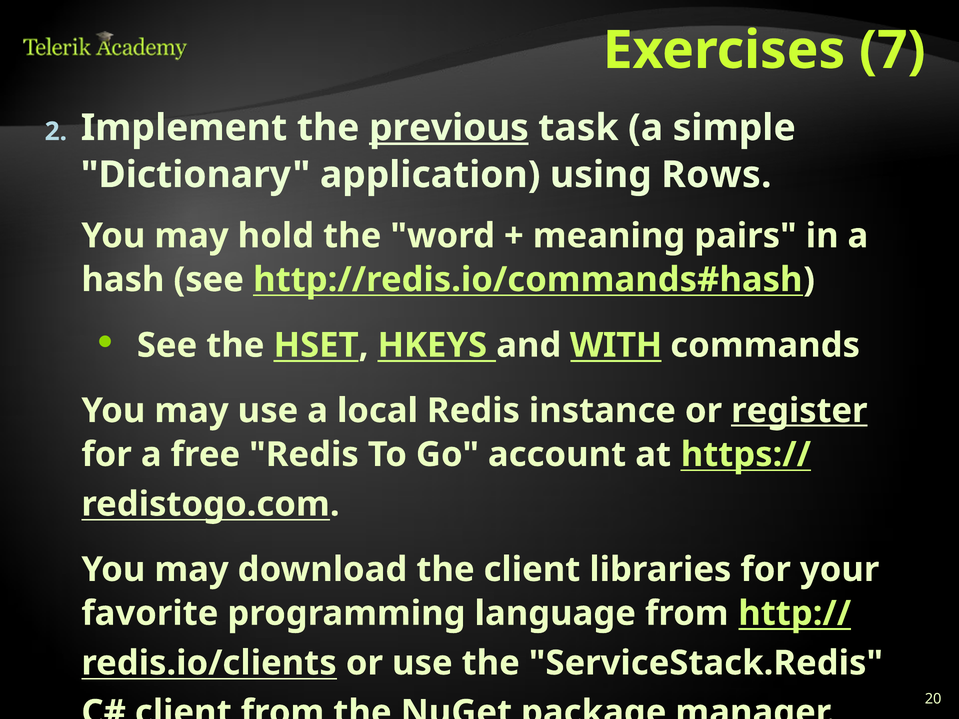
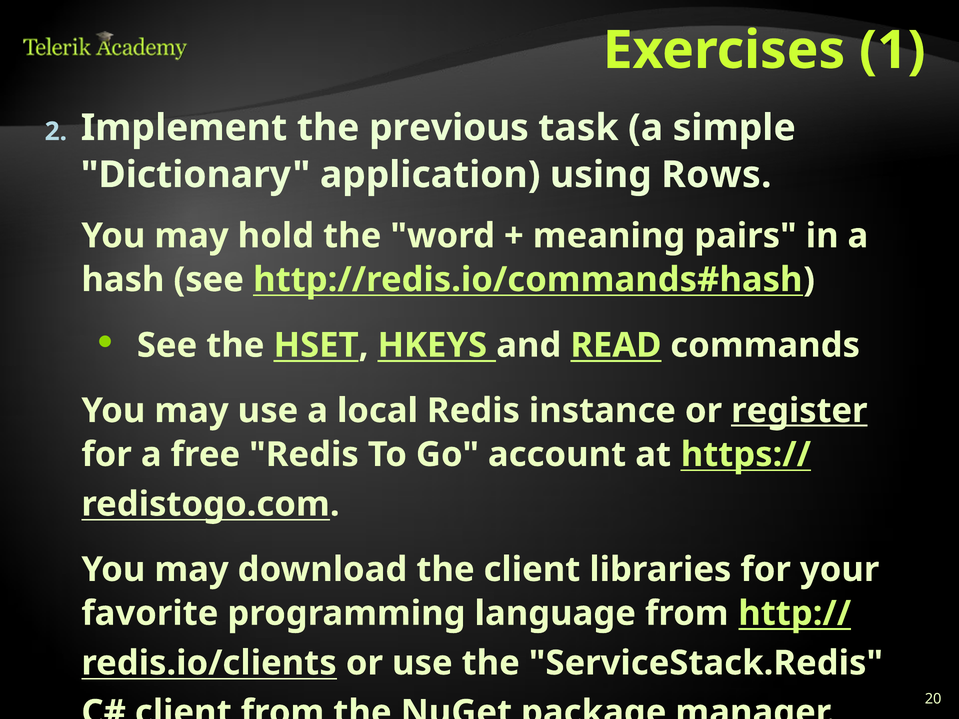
7: 7 -> 1 (892, 50)
previous underline: present -> none (449, 128)
WITH: WITH -> READ (616, 345)
